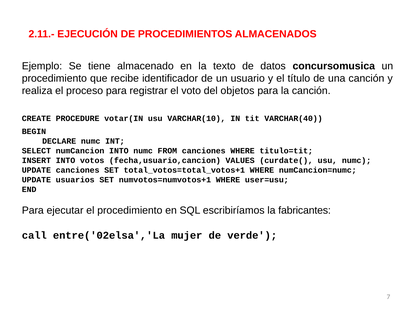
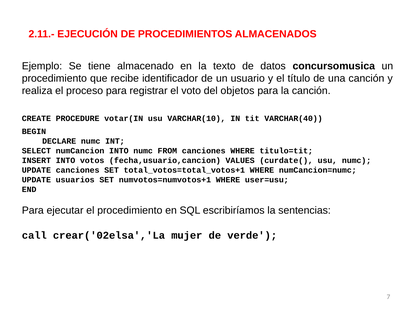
fabricantes: fabricantes -> sentencias (305, 211)
entre('02elsa','La: entre('02elsa','La -> crear('02elsa','La (109, 236)
